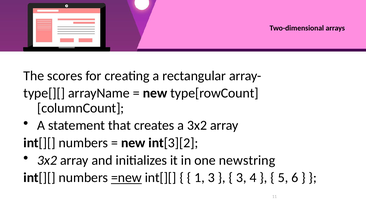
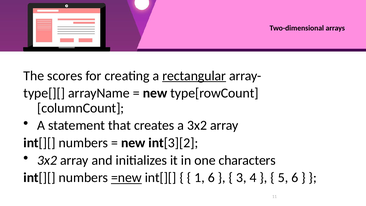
rectangular underline: none -> present (194, 76)
newstring: newstring -> characters (247, 160)
1 3: 3 -> 6 (211, 178)
